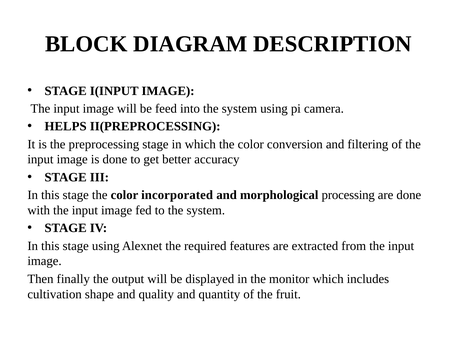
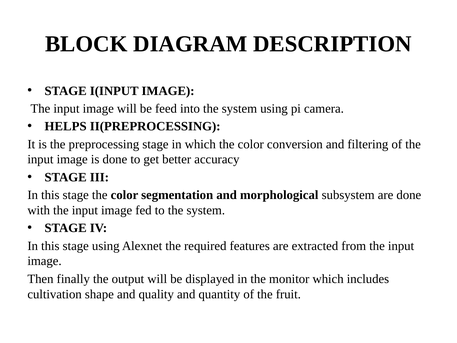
incorporated: incorporated -> segmentation (177, 195)
processing: processing -> subsystem (348, 195)
